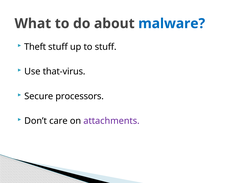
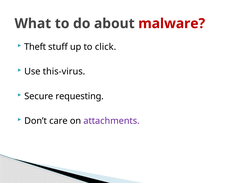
malware colour: blue -> red (172, 23)
to stuff: stuff -> click (106, 47)
that-virus: that-virus -> this-virus (64, 71)
processors: processors -> requesting (80, 96)
